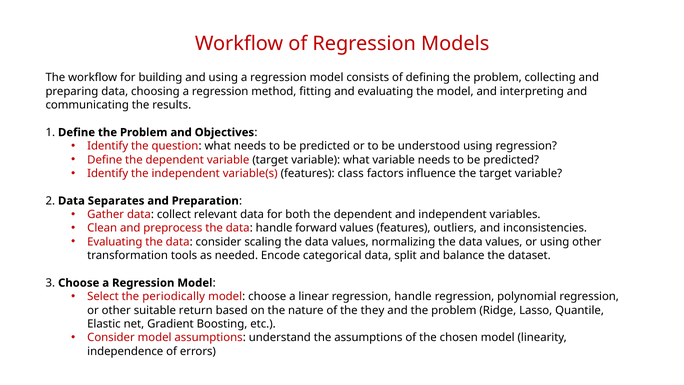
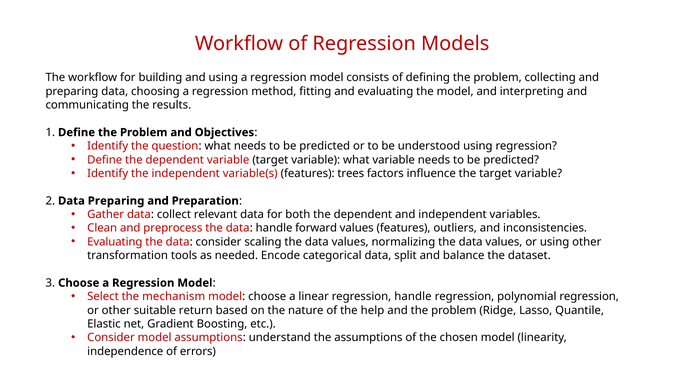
class: class -> trees (351, 173)
Data Separates: Separates -> Preparing (116, 201)
periodically: periodically -> mechanism (174, 296)
they: they -> help (372, 310)
